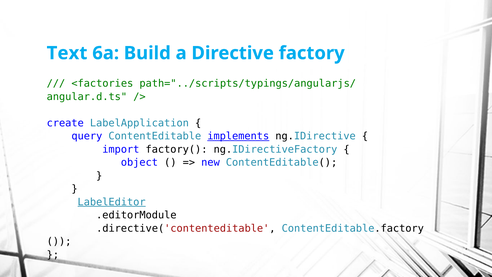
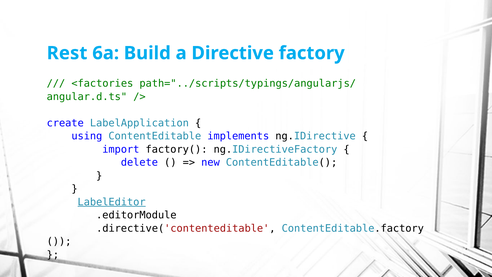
Text: Text -> Rest (67, 53)
query: query -> using (87, 136)
implements underline: present -> none (238, 136)
object: object -> delete (139, 162)
